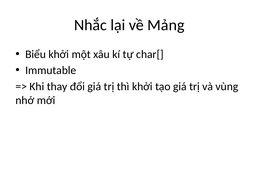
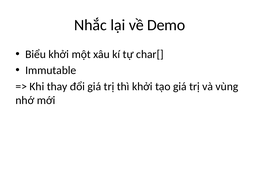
Mảng: Mảng -> Demo (166, 25)
